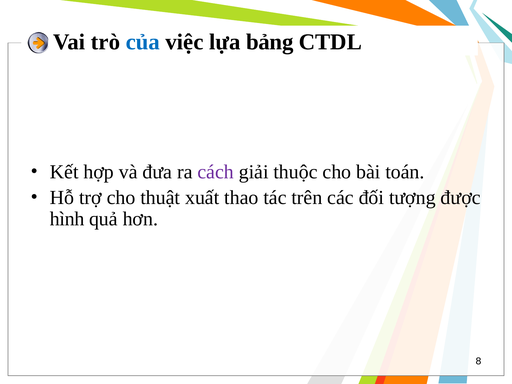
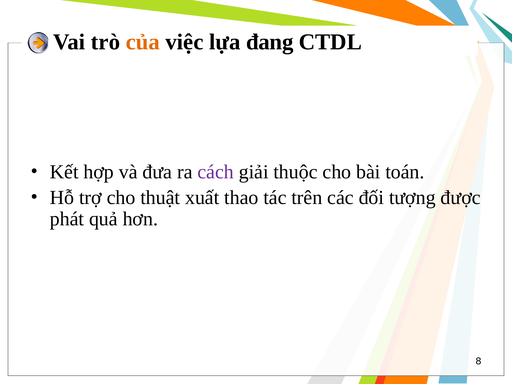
của colour: blue -> orange (143, 42)
bảng: bảng -> đang (270, 42)
hình: hình -> phát (67, 219)
